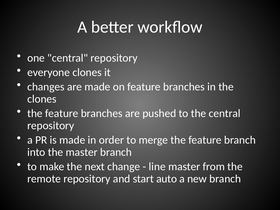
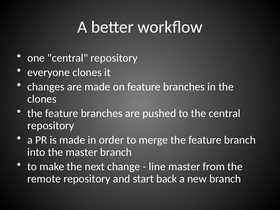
auto: auto -> back (167, 179)
